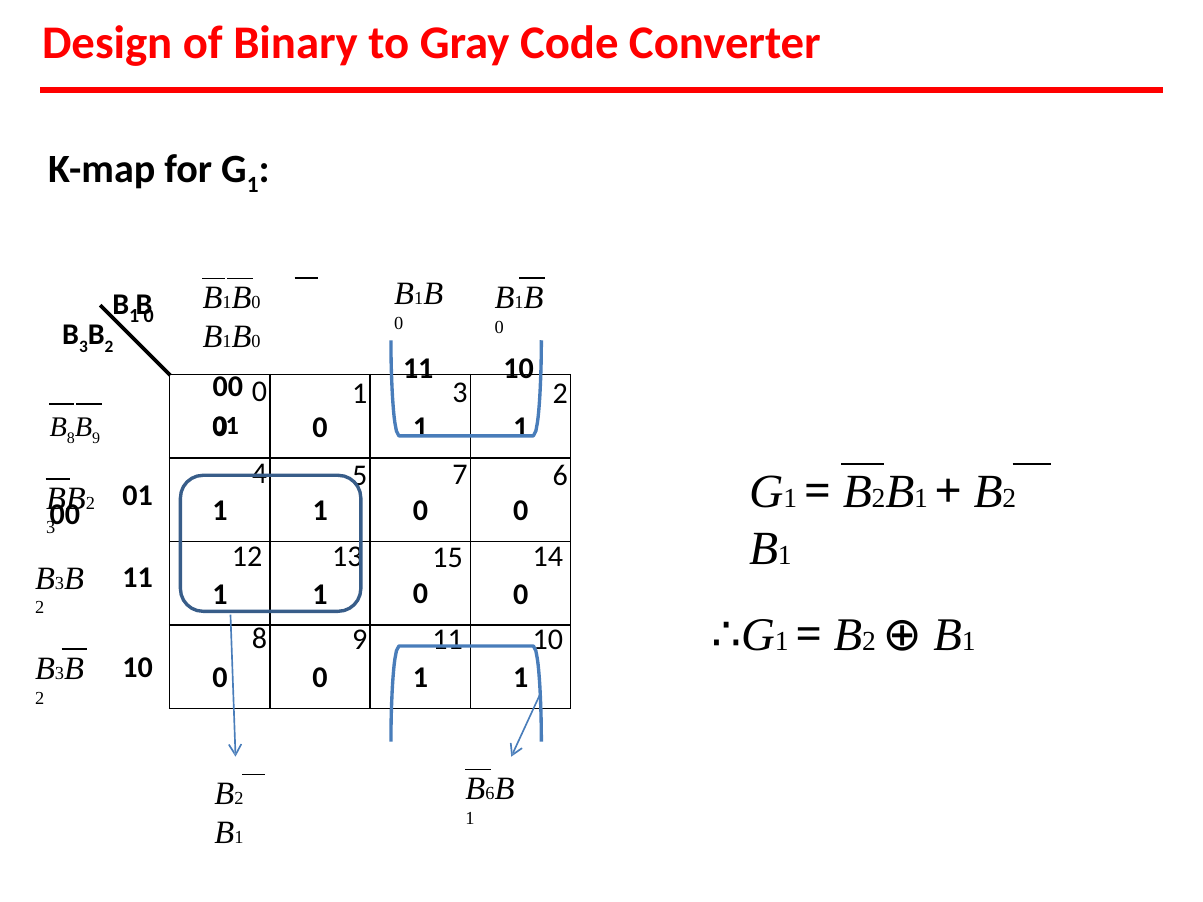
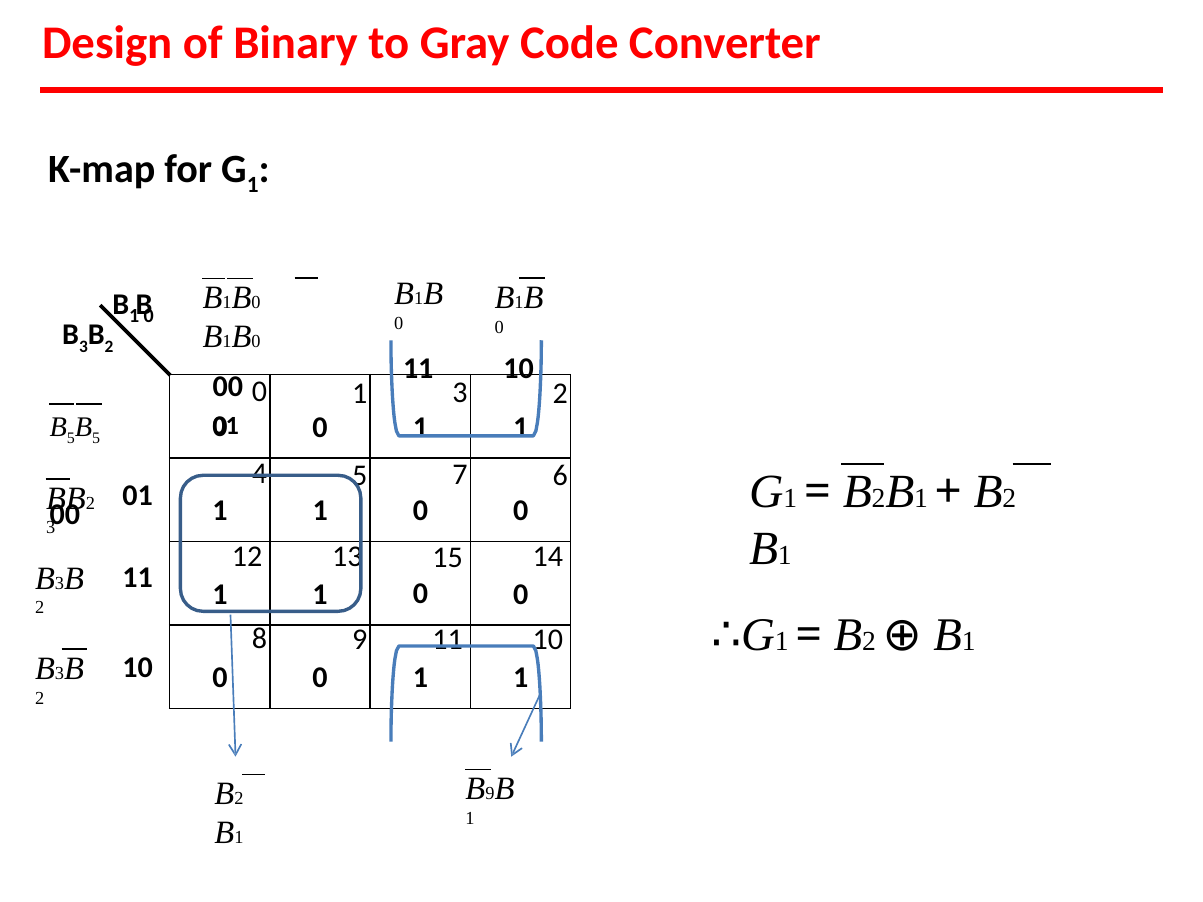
8: 8 -> 5 (71, 438)
9: 9 -> 5 (96, 438)
B 6: 6 -> 9 (490, 794)
